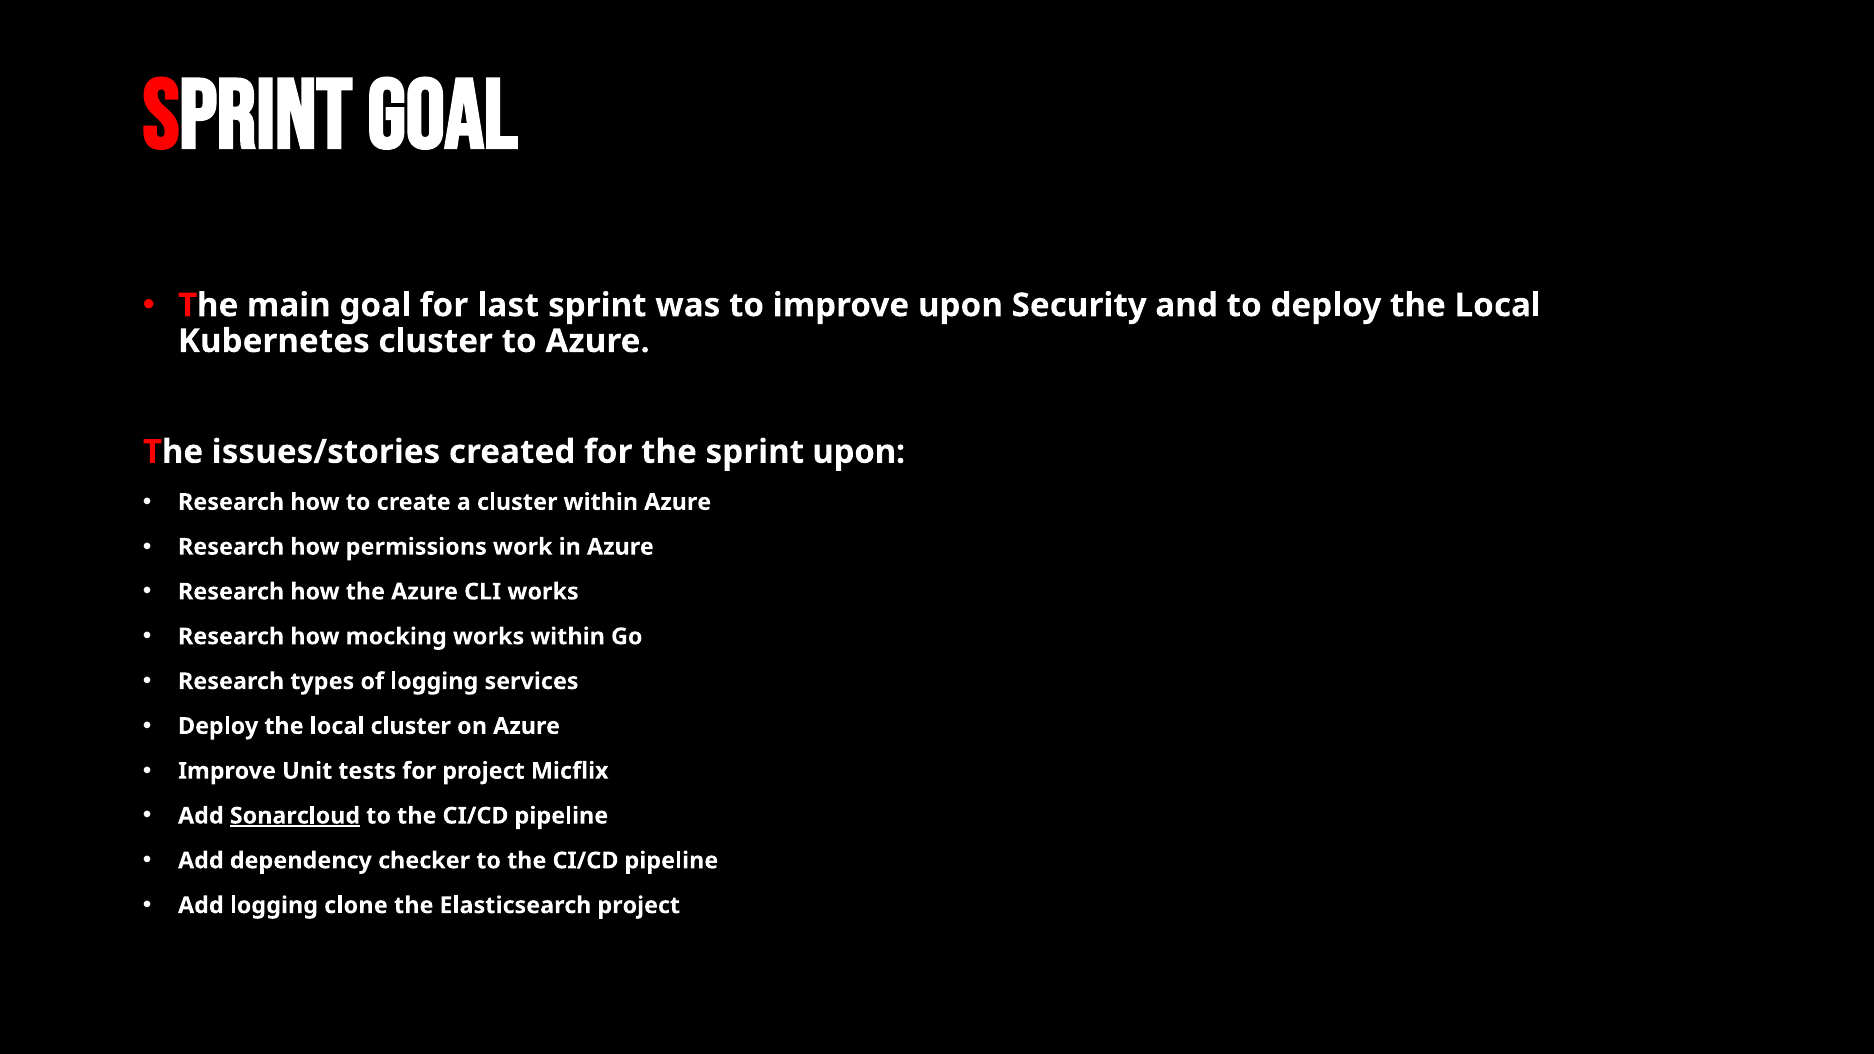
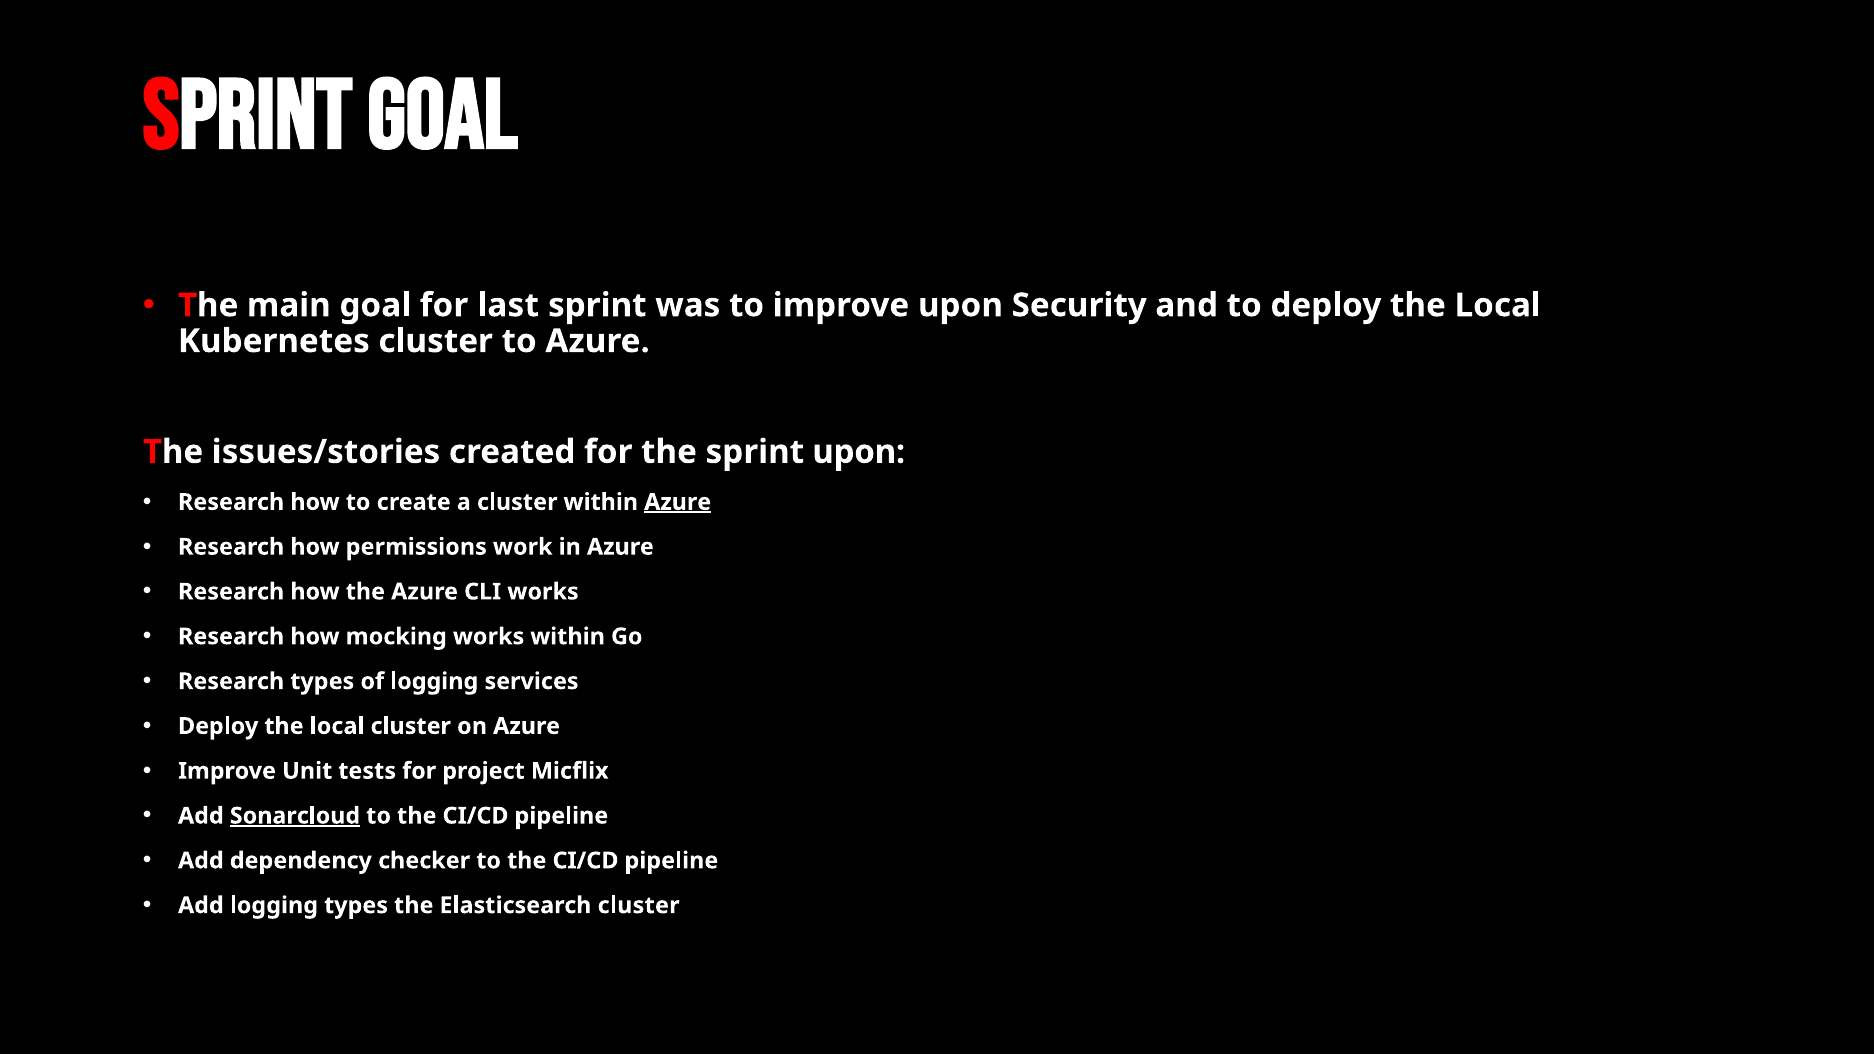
Azure underline: none -> present (678, 502)
logging clone: clone -> types (356, 906)
Elasticsearch project: project -> cluster (639, 906)
